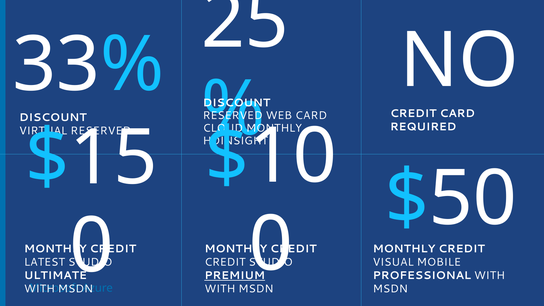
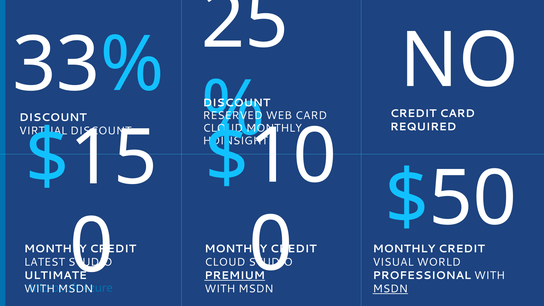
VIRTUAL RESERVED: RESERVED -> DISCOUNT (101, 131)
CREDIT: CREDIT -> CLOUD (225, 262)
MOBILE: MOBILE -> WORLD (439, 262)
MSDN underline: none -> present (390, 289)
